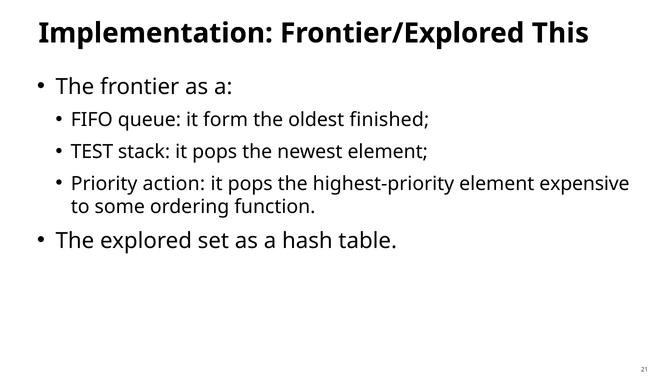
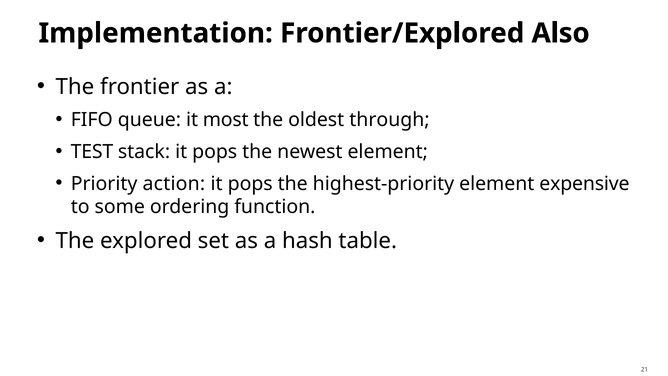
This: This -> Also (561, 33)
form: form -> most (226, 120)
finished: finished -> through (389, 120)
